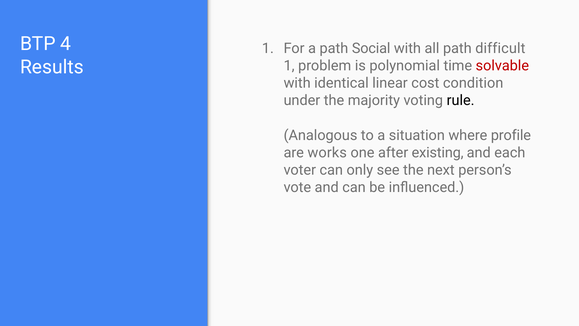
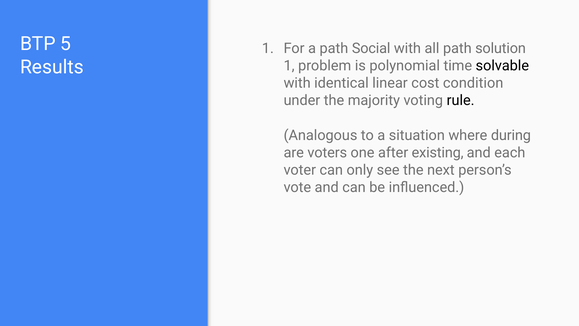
4: 4 -> 5 (66, 44)
difficult: difficult -> solution (501, 48)
solvable colour: red -> black (502, 66)
profile: profile -> during (511, 135)
works: works -> voters (327, 153)
